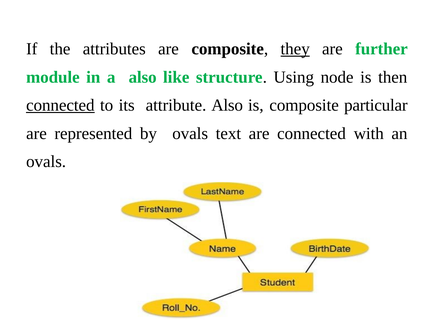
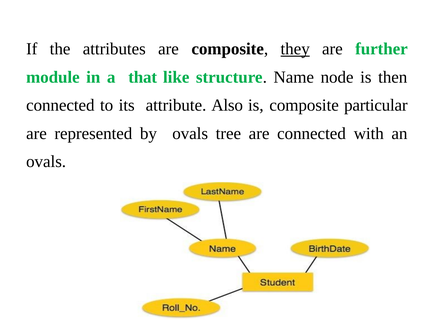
a also: also -> that (143, 77)
Using: Using -> Name (294, 77)
connected underline: present -> none (60, 105)
text: text -> tree (228, 133)
